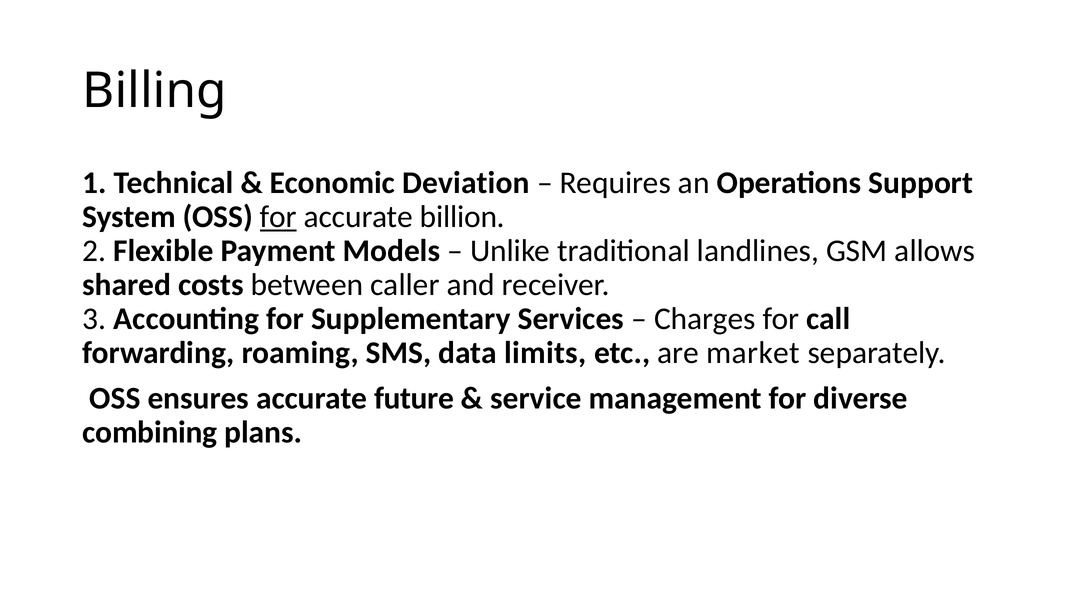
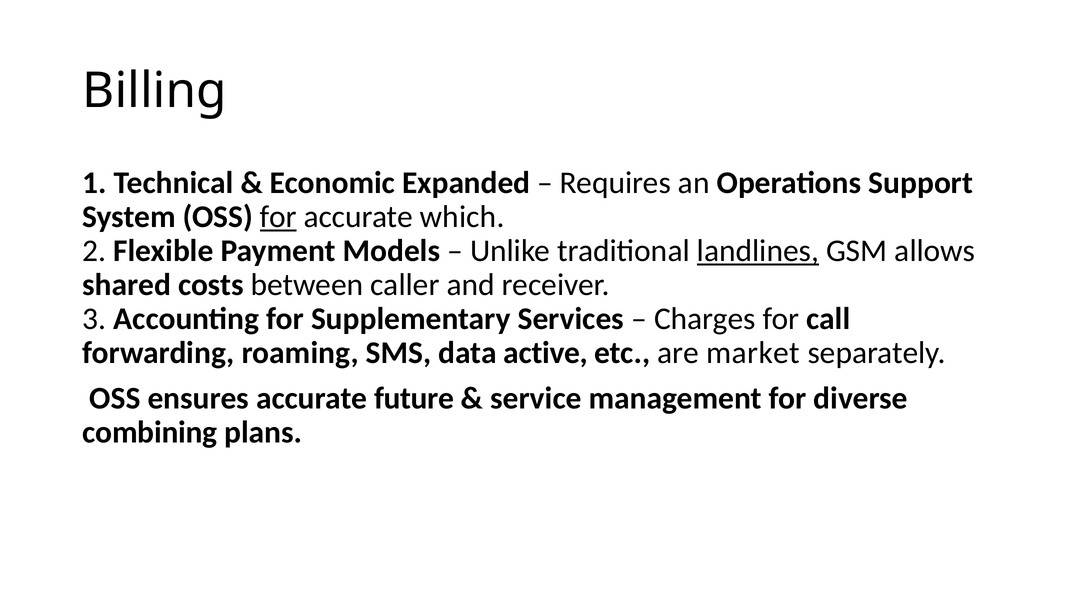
Deviation: Deviation -> Expanded (466, 183)
billion: billion -> which (462, 217)
landlines underline: none -> present (758, 251)
limits: limits -> active (546, 353)
